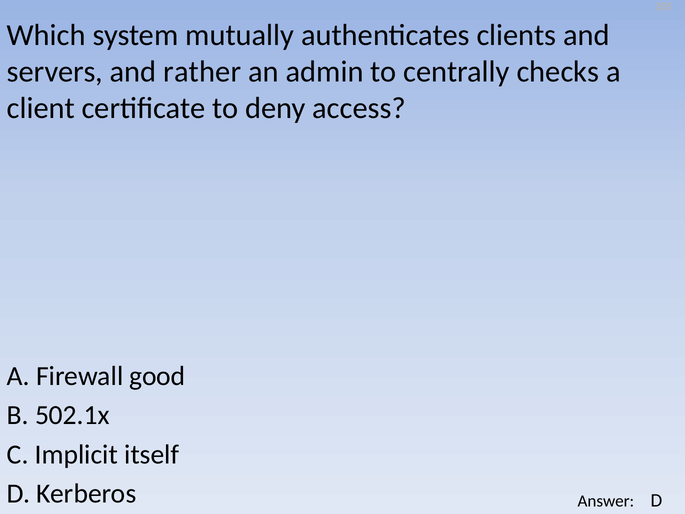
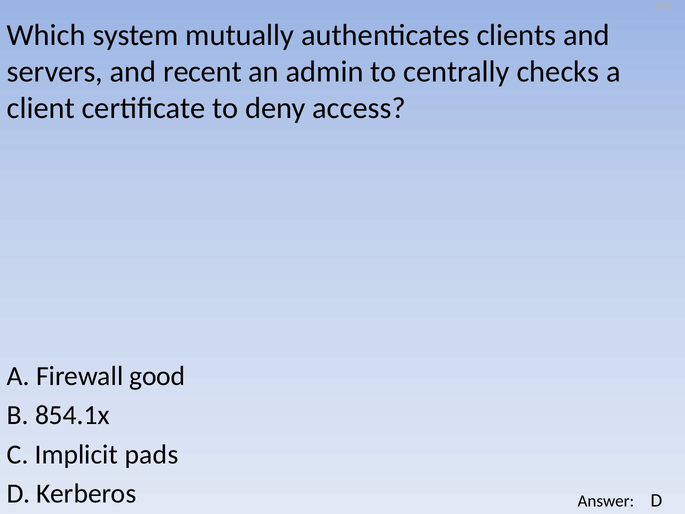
rather: rather -> recent (203, 72)
502.1x: 502.1x -> 854.1x (72, 415)
itself: itself -> pads (152, 454)
